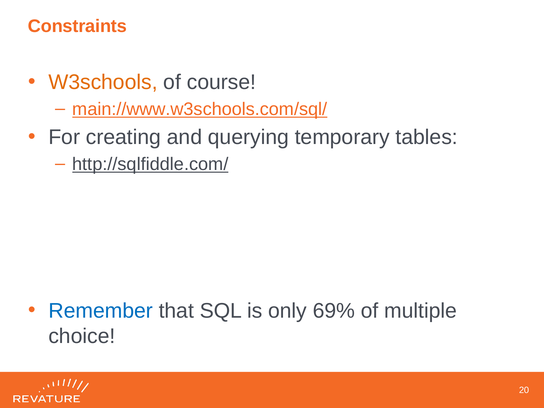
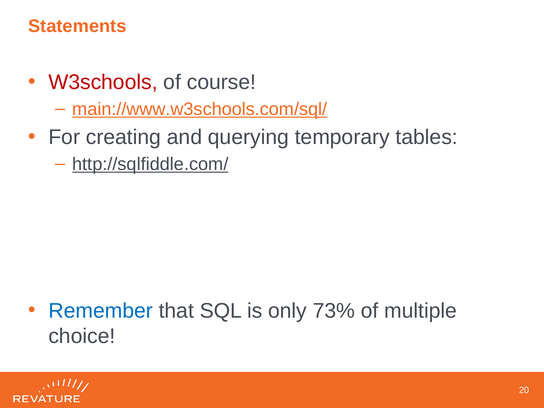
Constraints: Constraints -> Statements (77, 26)
W3schools colour: orange -> red (103, 82)
69%: 69% -> 73% (334, 311)
